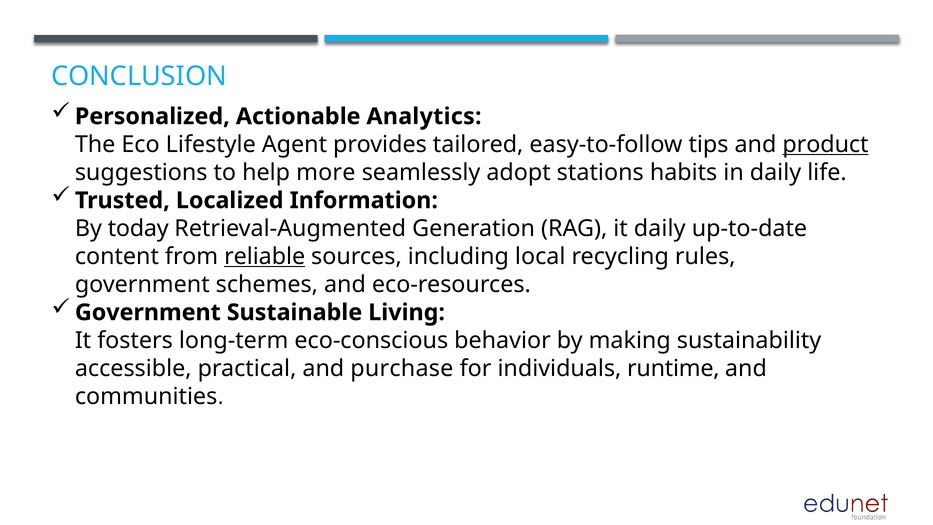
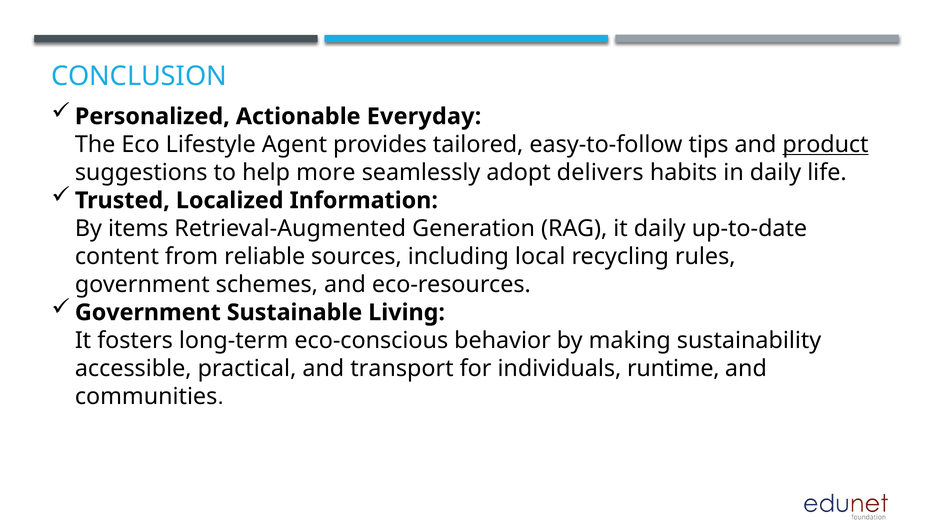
Analytics: Analytics -> Everyday (424, 116)
stations: stations -> delivers (600, 172)
today: today -> items (138, 228)
reliable underline: present -> none (265, 256)
purchase: purchase -> transport (402, 368)
